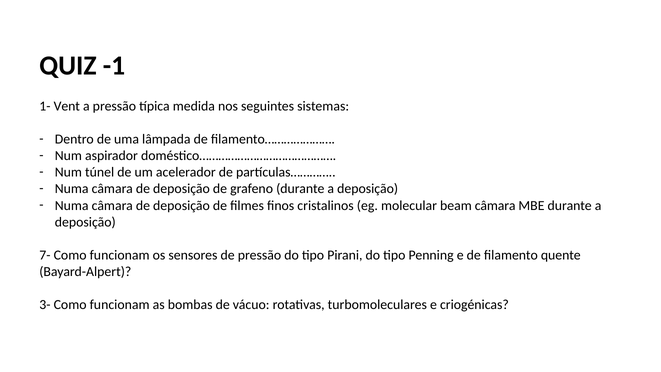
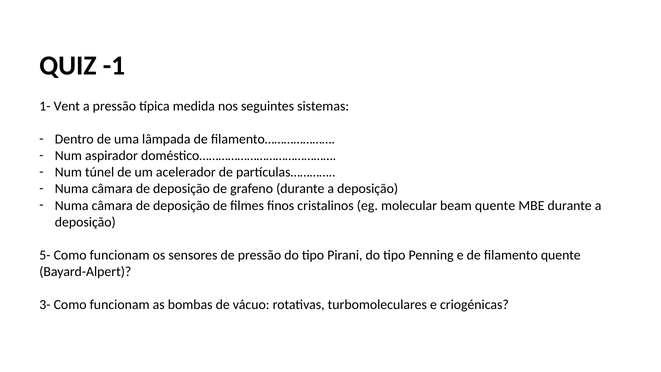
beam câmara: câmara -> quente (495, 205)
7-: 7- -> 5- (45, 255)
